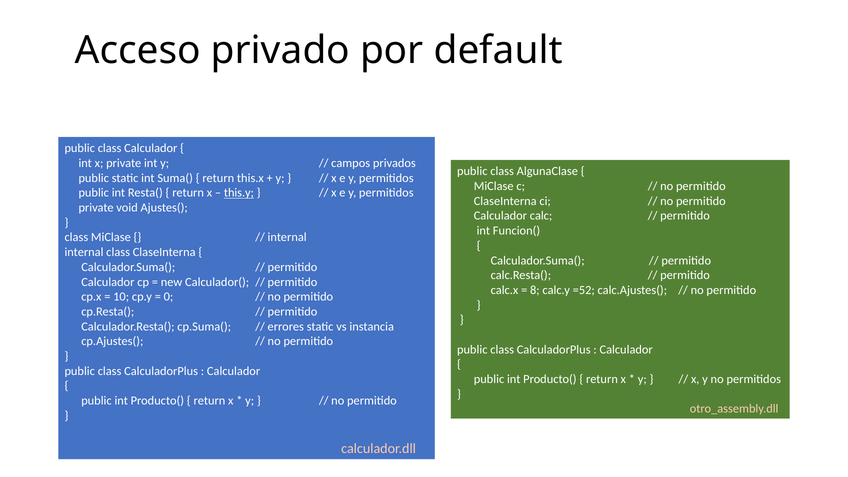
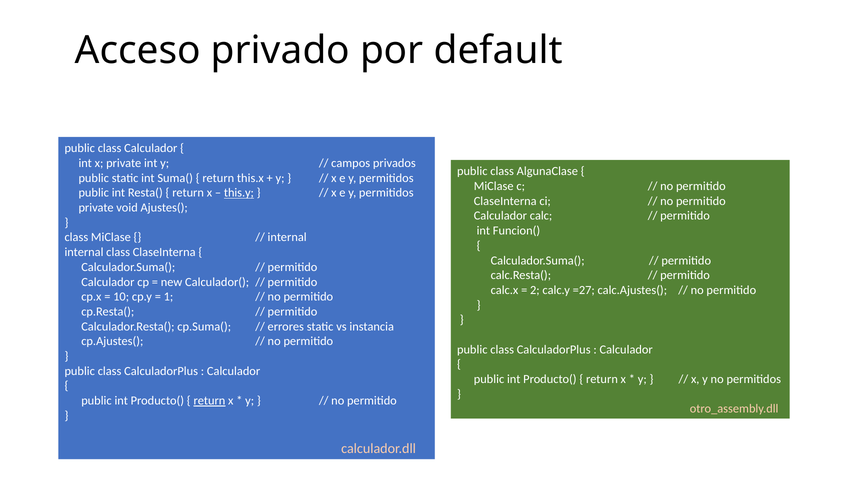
8: 8 -> 2 (535, 290)
=52: =52 -> =27 (584, 290)
0: 0 -> 1 (168, 297)
return underline: none -> present (209, 401)
